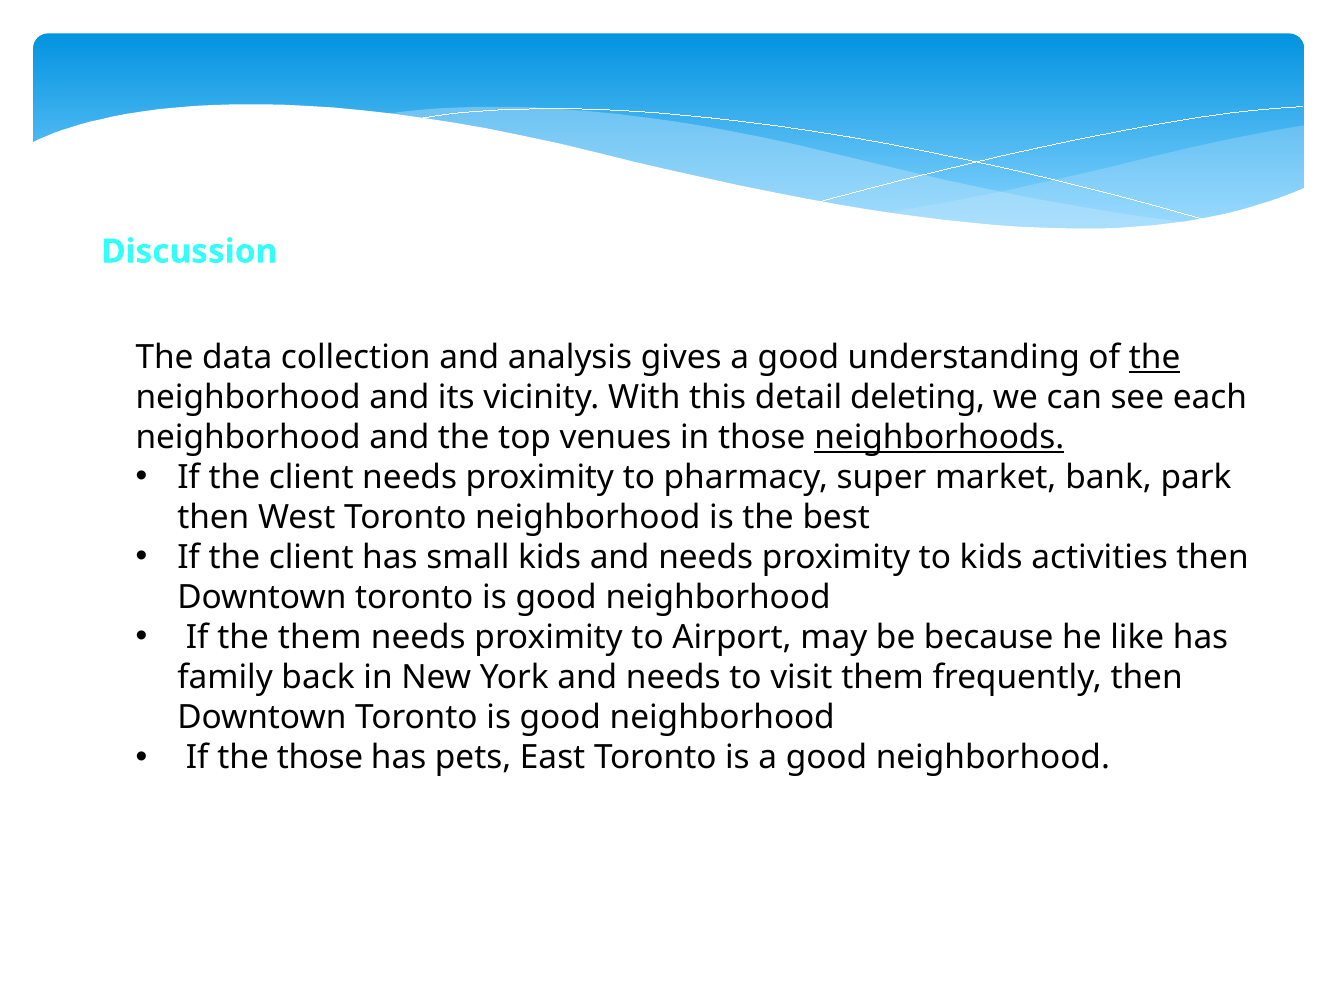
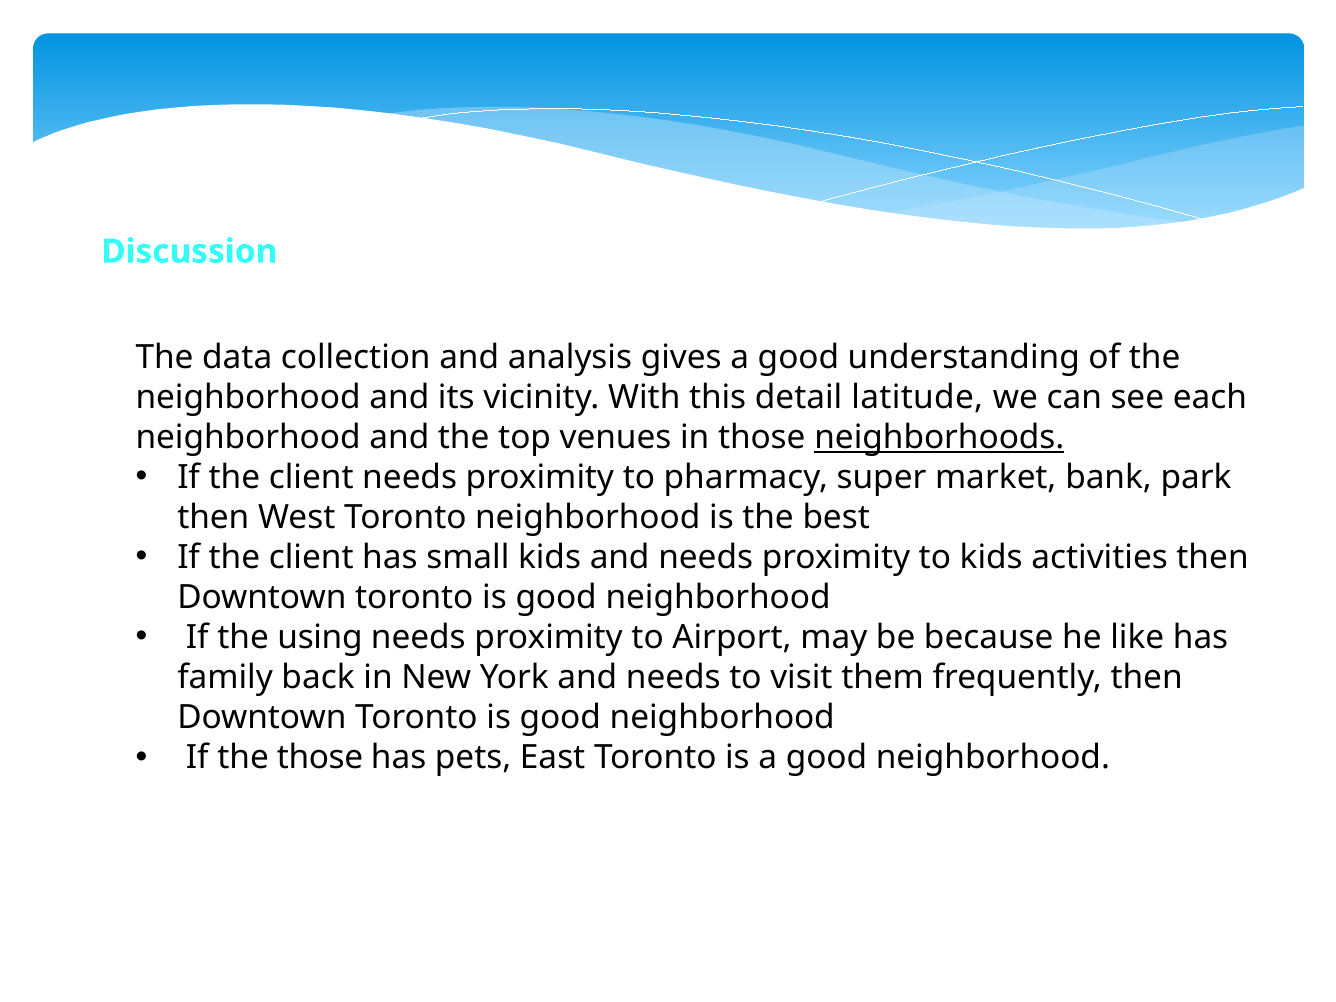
the underline: present -> none (1155, 357)
deleting: deleting -> latitude (917, 397)
the them: them -> using (320, 638)
